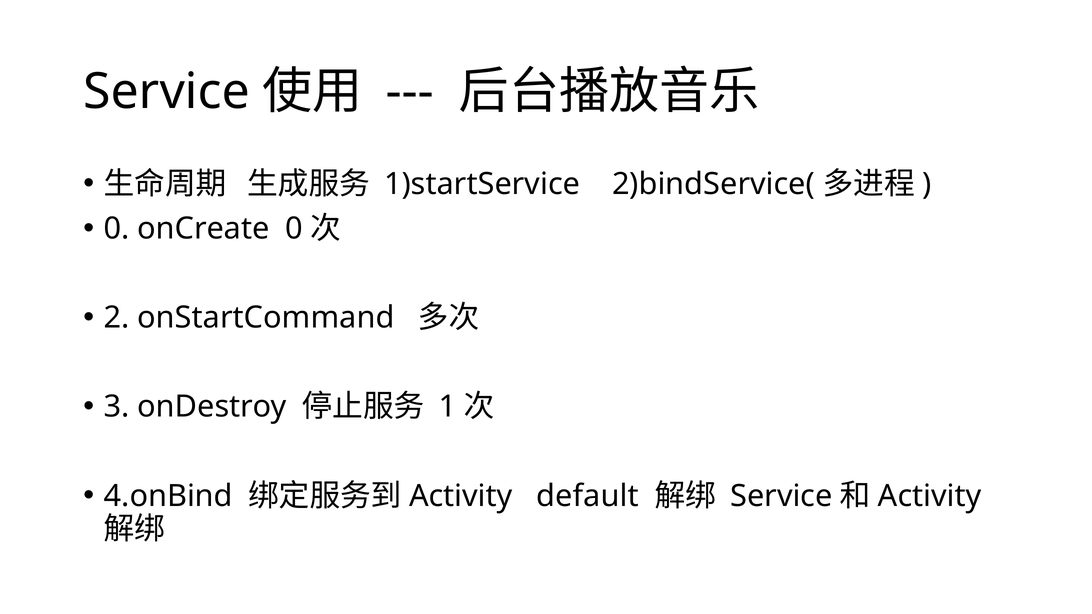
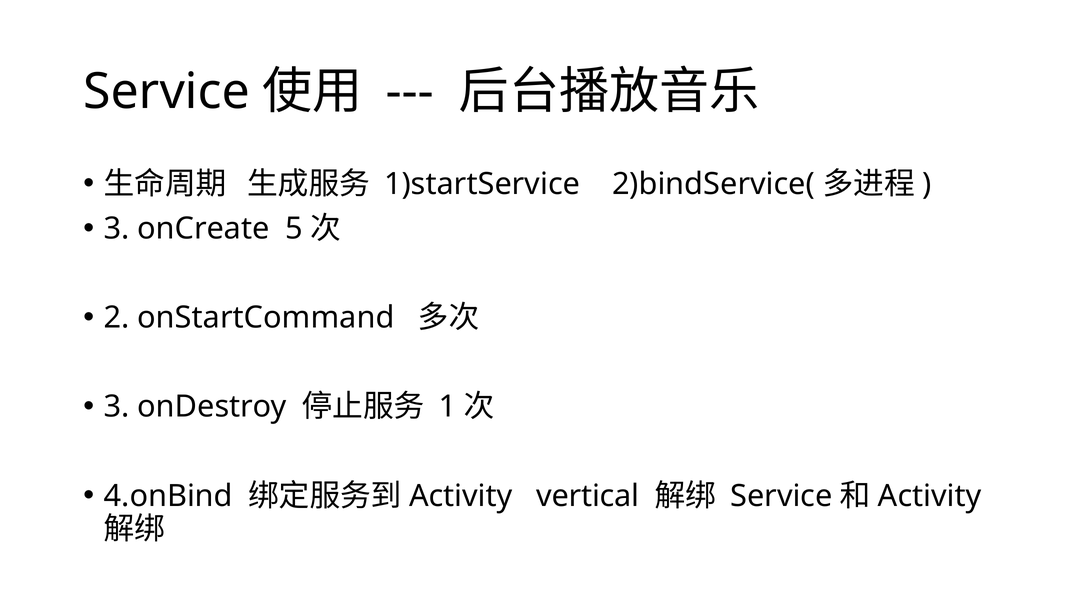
0: 0 -> 3 (117, 229)
onCreate 0: 0 -> 5 (294, 229)
default: default -> vertical (588, 496)
